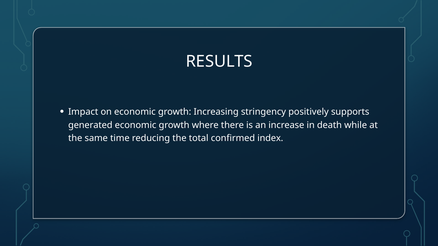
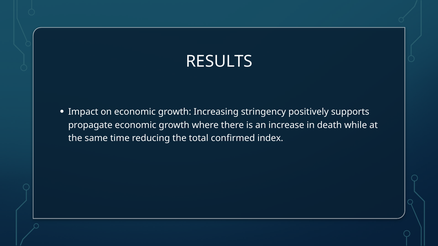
generated: generated -> propagate (90, 125)
